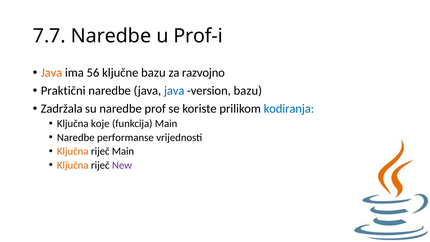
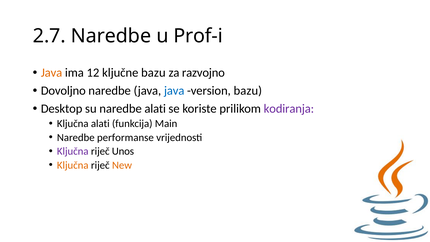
7.7: 7.7 -> 2.7 (49, 36)
56: 56 -> 12 (93, 73)
Praktični: Praktični -> Dovoljno (63, 91)
Zadržala: Zadržala -> Desktop (62, 109)
naredbe prof: prof -> alati (155, 109)
kodiranja colour: blue -> purple (289, 109)
Ključna koje: koje -> alati (100, 124)
Ključna colour: orange -> purple (73, 151)
riječ Main: Main -> Unos (123, 151)
New colour: purple -> orange (122, 165)
